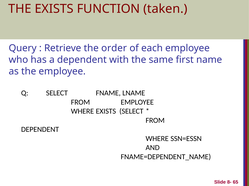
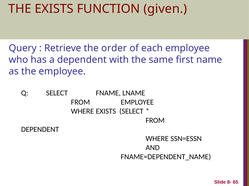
taken: taken -> given (165, 9)
